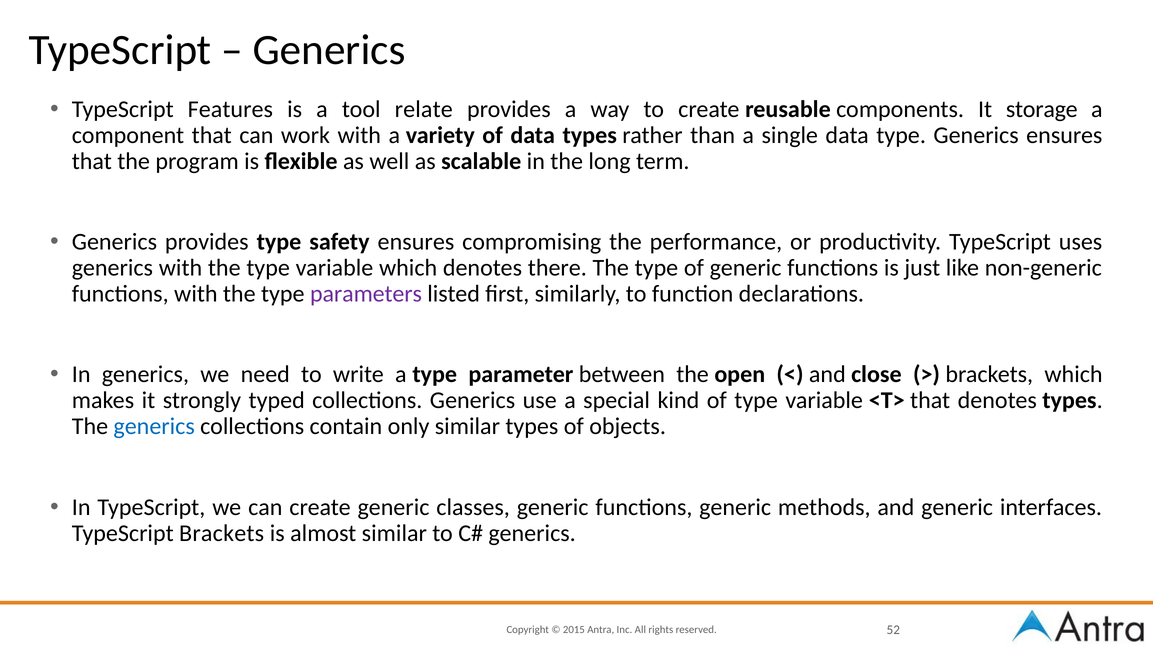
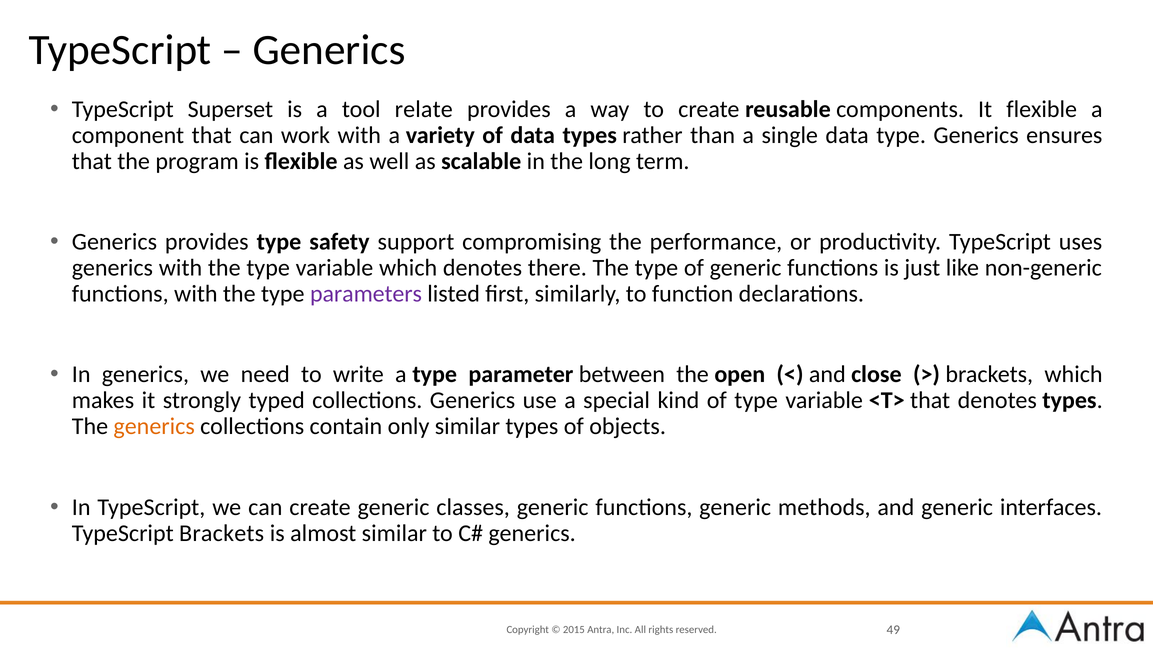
Features: Features -> Superset (230, 109)
It storage: storage -> flexible (1042, 109)
safety ensures: ensures -> support (416, 242)
generics colour: blue -> orange (154, 426)
52: 52 -> 49 (893, 630)
